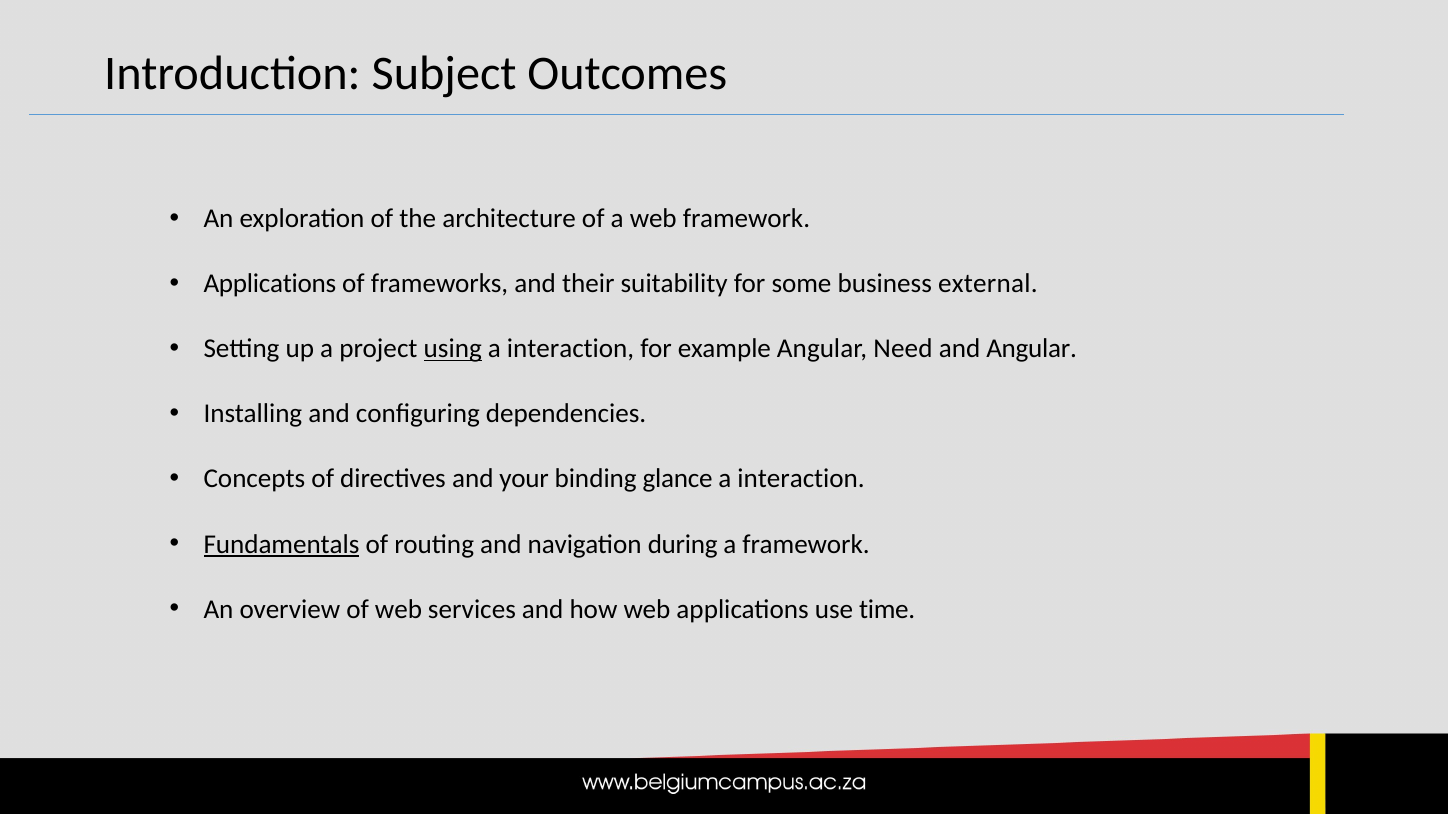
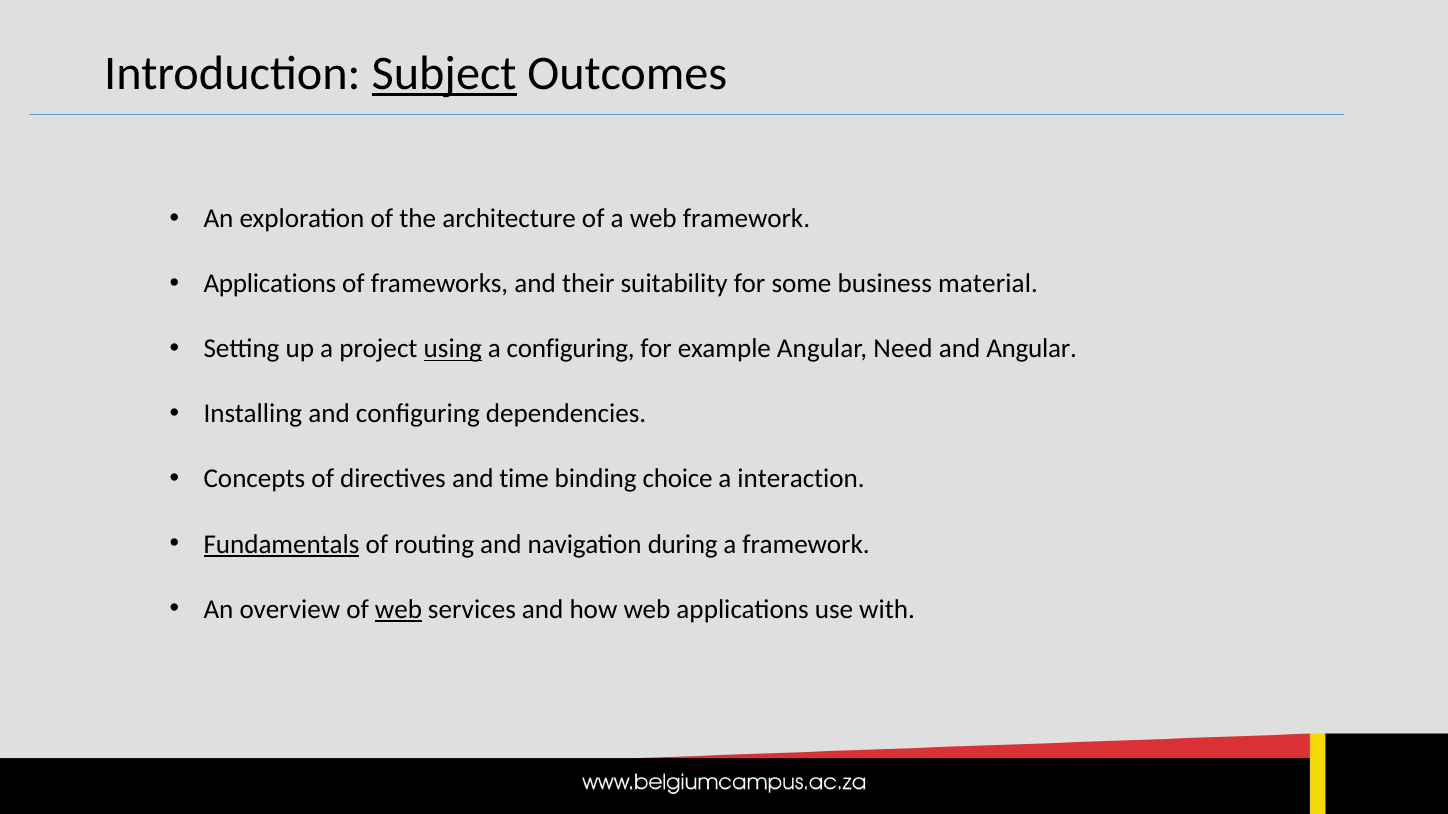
Subject underline: none -> present (444, 73)
external: external -> material (988, 284)
interaction: interaction -> configuring (571, 349)
your: your -> time (524, 479)
glance: glance -> choice (678, 479)
web underline: none -> present (398, 610)
time: time -> with (887, 610)
